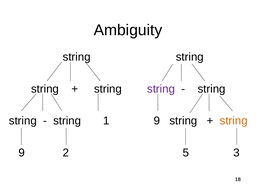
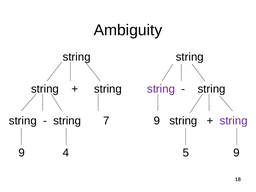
1: 1 -> 7 (106, 121)
string colour: orange -> purple (234, 121)
2: 2 -> 4 (66, 153)
5 3: 3 -> 9 (236, 153)
